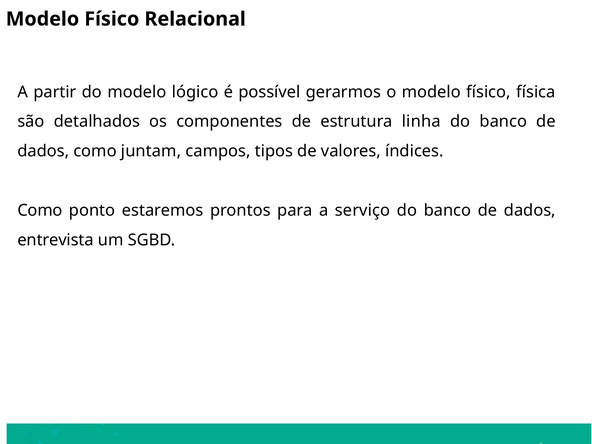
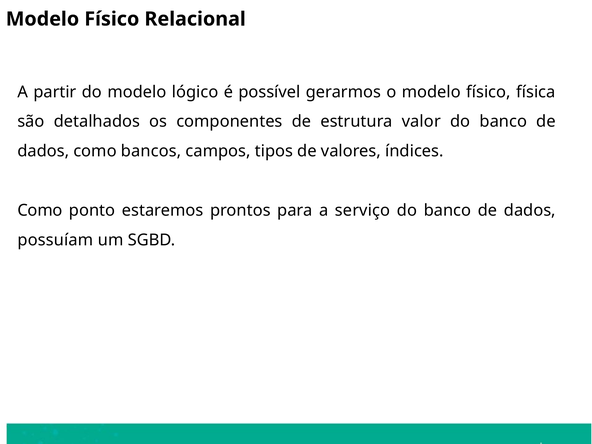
linha: linha -> valor (421, 122)
juntam: juntam -> bancos (151, 151)
entrevista: entrevista -> possuíam (55, 240)
